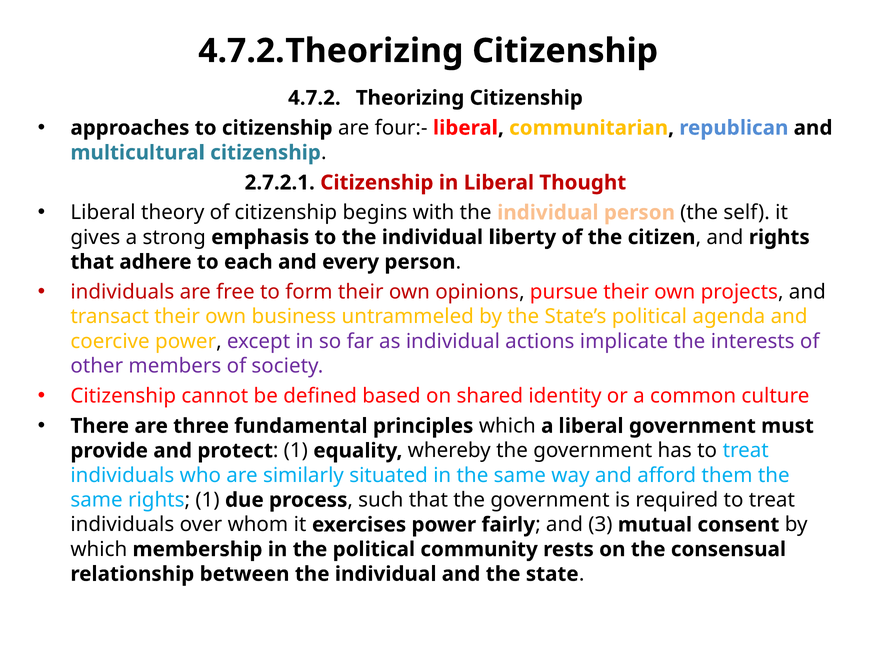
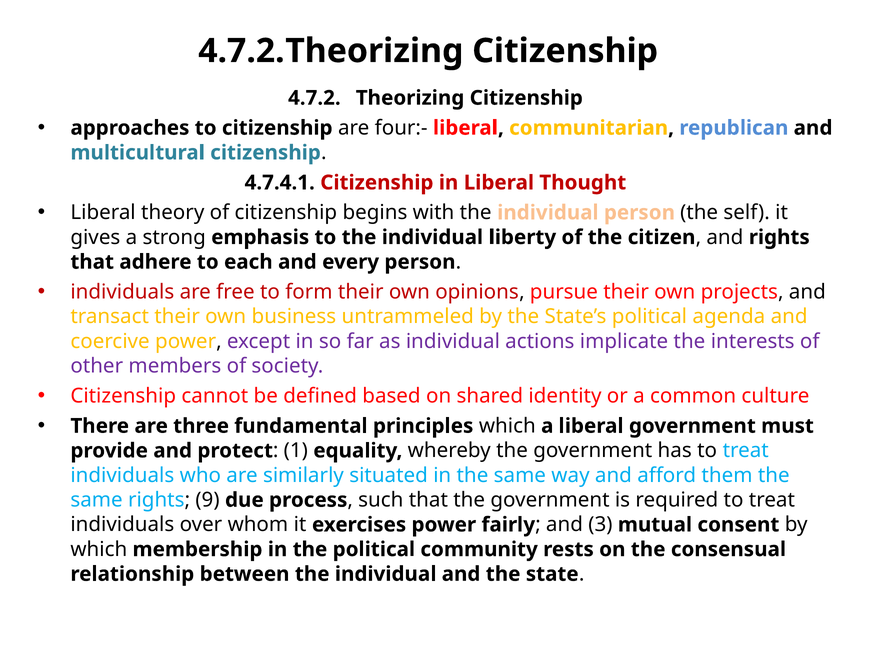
2.7.2.1: 2.7.2.1 -> 4.7.4.1 (280, 183)
rights 1: 1 -> 9 (207, 500)
